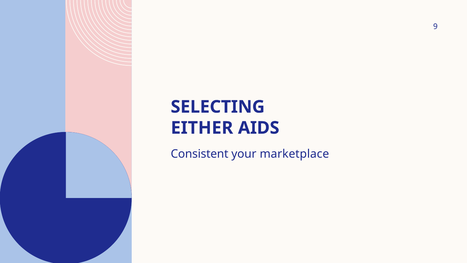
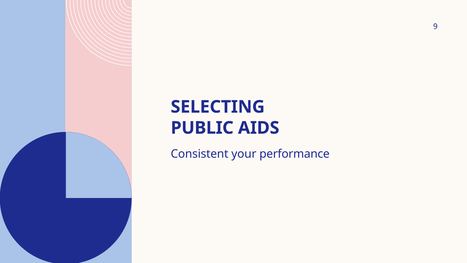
EITHER: EITHER -> PUBLIC (202, 128)
marketplace: marketplace -> performance (295, 154)
